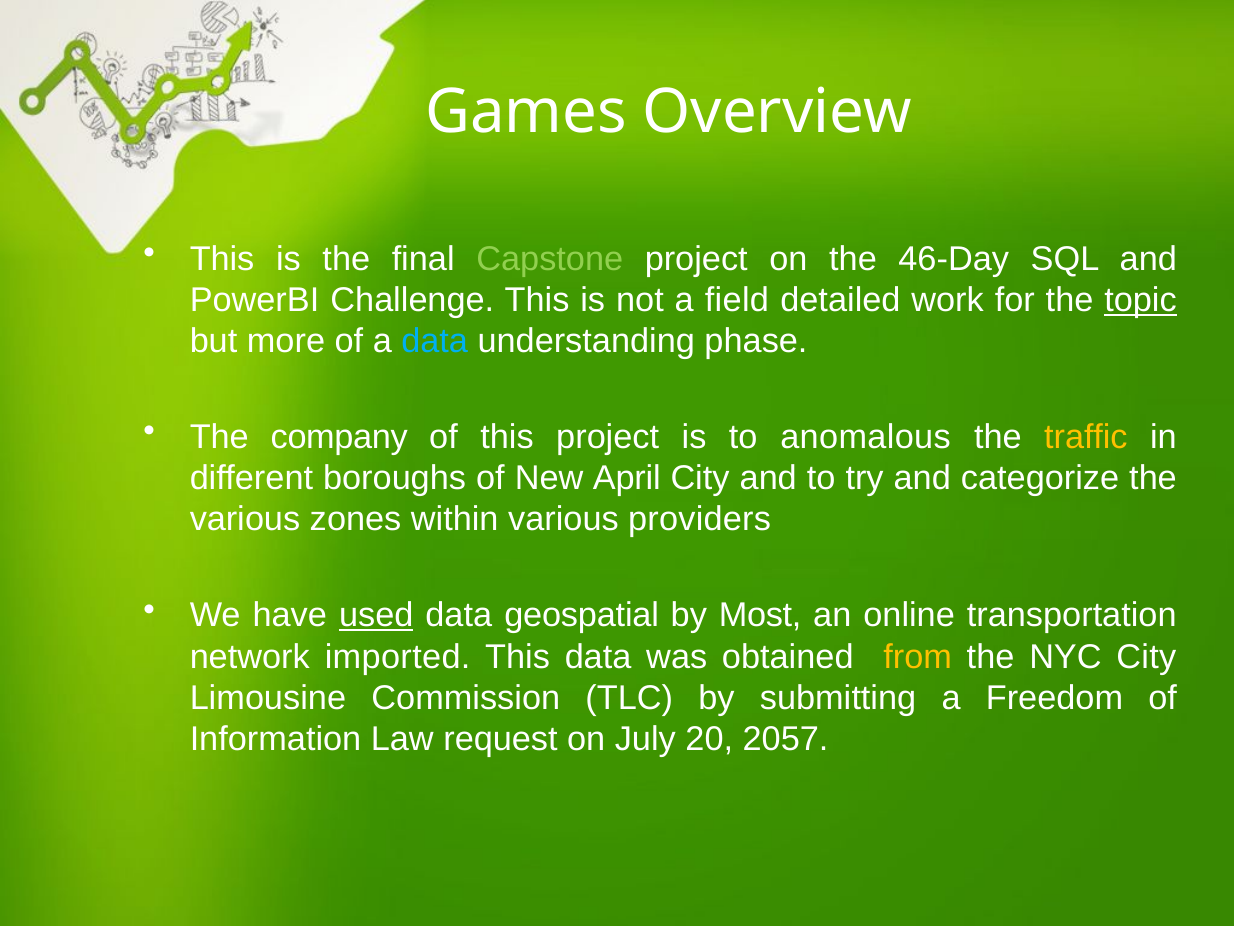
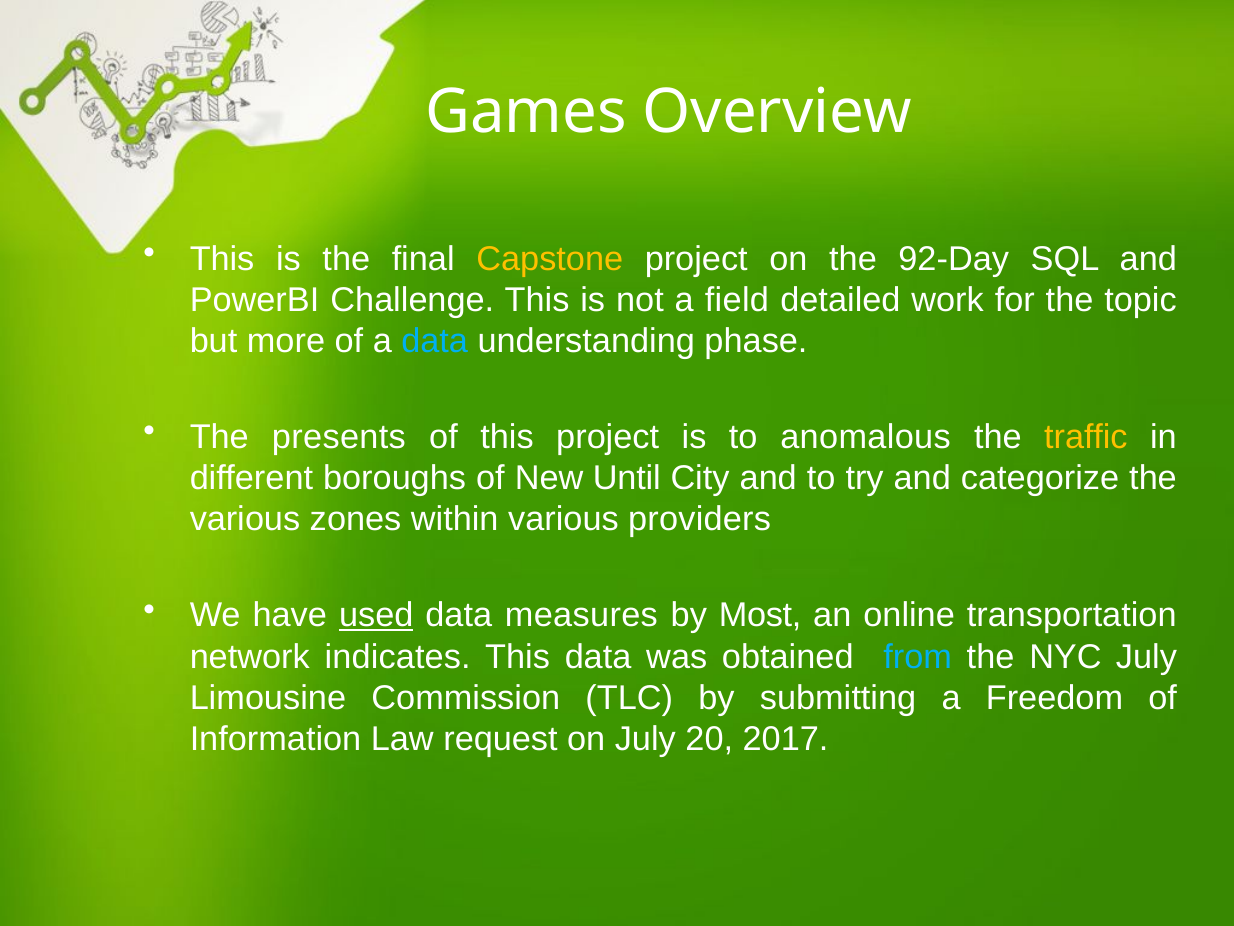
Capstone colour: light green -> yellow (550, 259)
46-Day: 46-Day -> 92-Day (954, 259)
topic underline: present -> none (1141, 300)
company: company -> presents (339, 437)
April: April -> Until (627, 478)
geospatial: geospatial -> measures (581, 615)
imported: imported -> indicates (398, 656)
from colour: yellow -> light blue (918, 656)
NYC City: City -> July (1146, 656)
2057: 2057 -> 2017 (786, 739)
